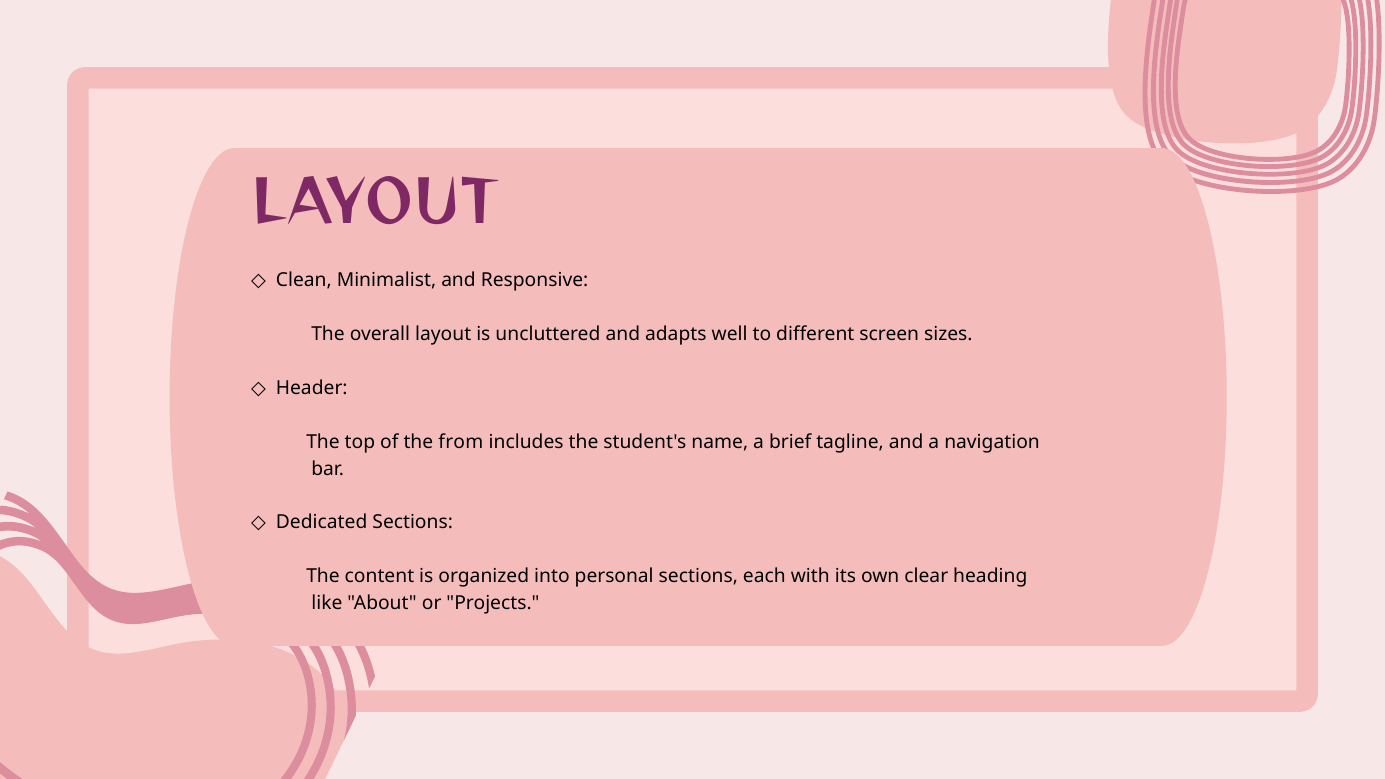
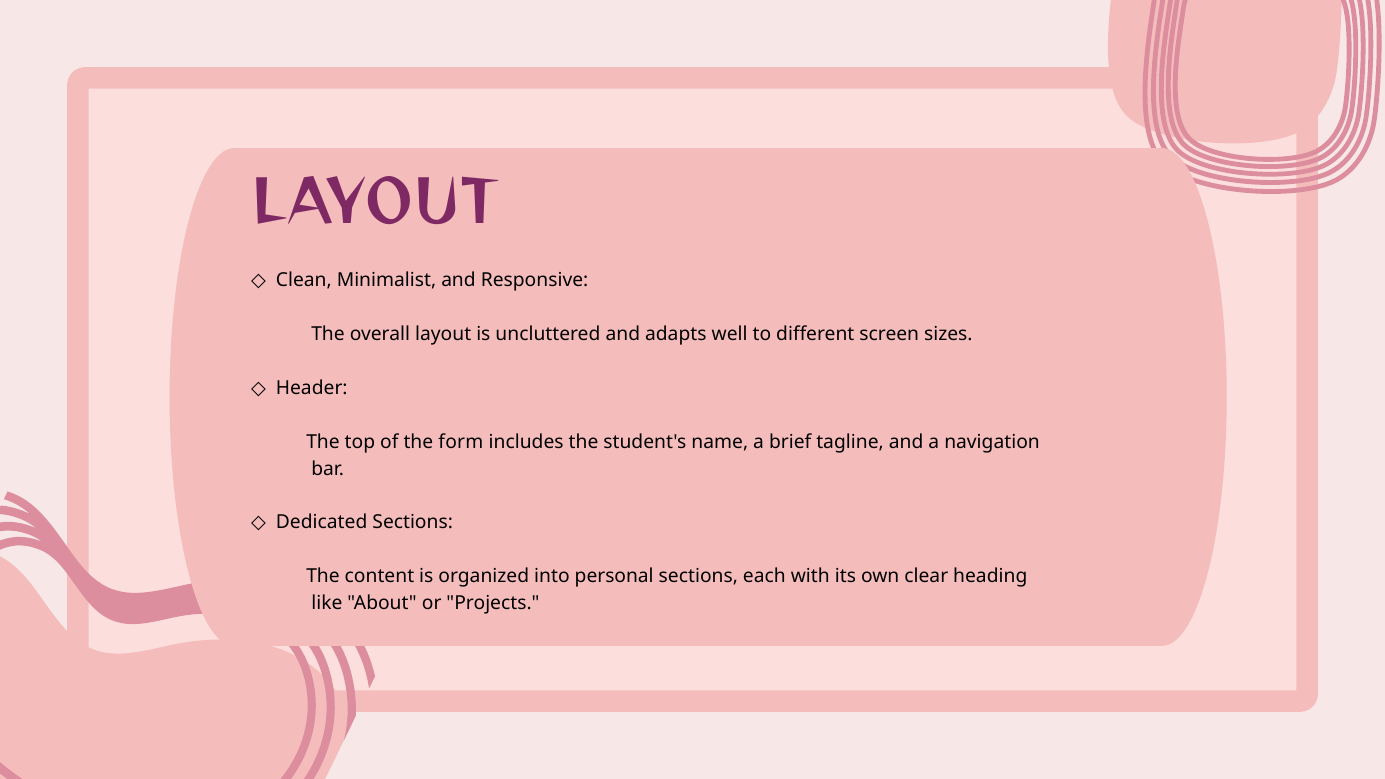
from: from -> form (461, 442)
